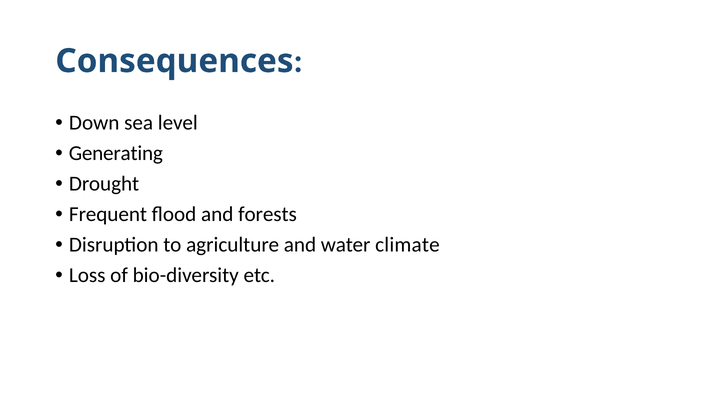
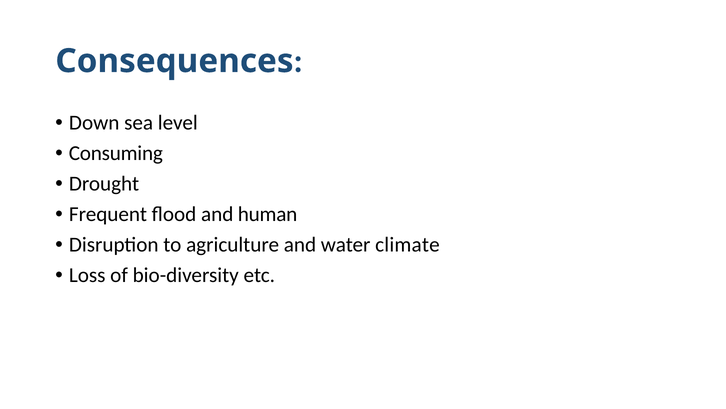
Generating: Generating -> Consuming (116, 153)
forests: forests -> human (268, 214)
